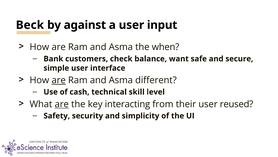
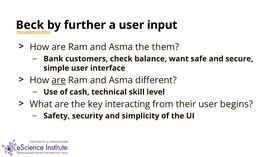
against: against -> further (85, 25)
when: when -> them (165, 47)
are underline: present -> none (62, 104)
reused: reused -> begins (236, 104)
